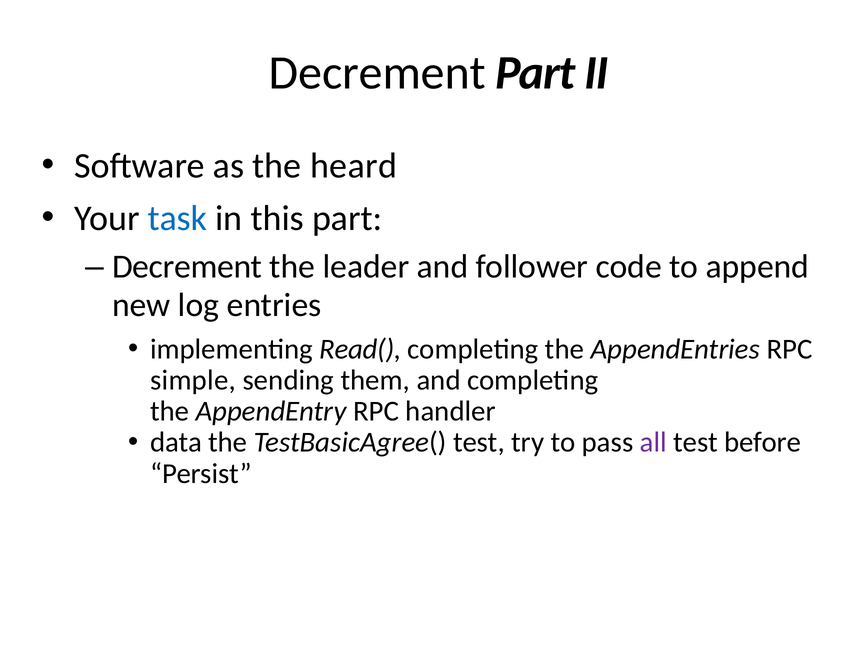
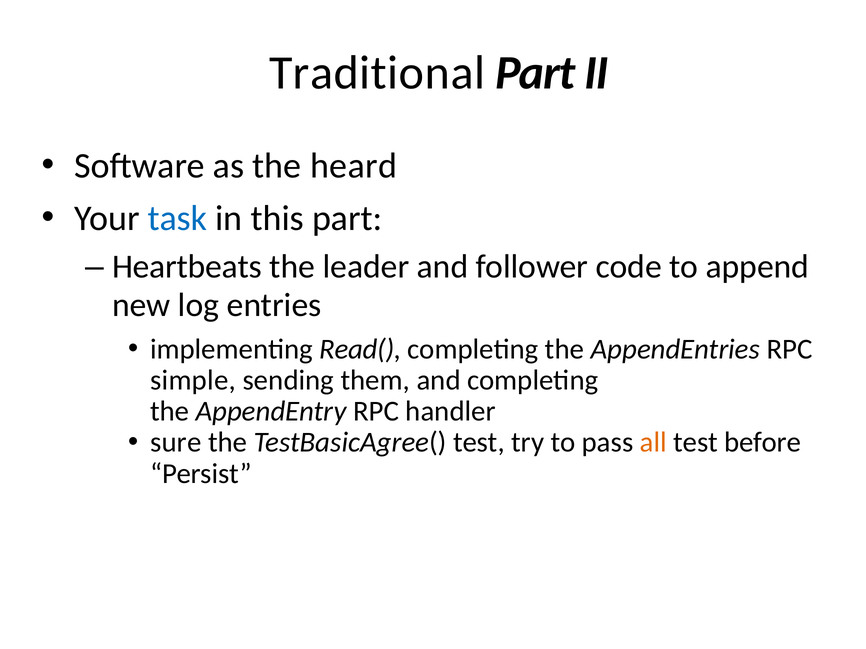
Decrement: Decrement -> Traditional (377, 73)
Decrement: Decrement -> Heartbeats (187, 267)
data: data -> sure (176, 443)
all colour: purple -> orange (653, 443)
